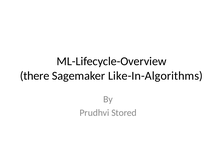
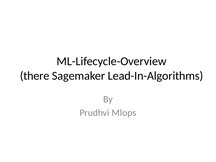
Like-In-Algorithms: Like-In-Algorithms -> Lead-In-Algorithms (155, 76)
Stored: Stored -> Mlops (124, 113)
